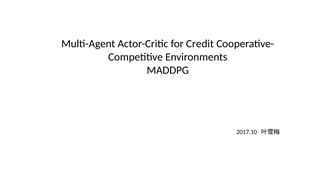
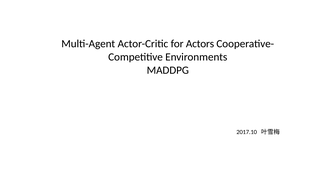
Credit: Credit -> Actors (200, 44)
